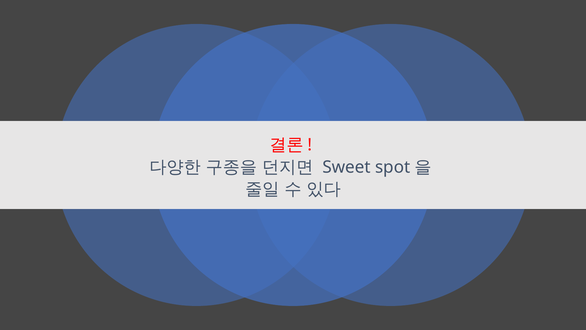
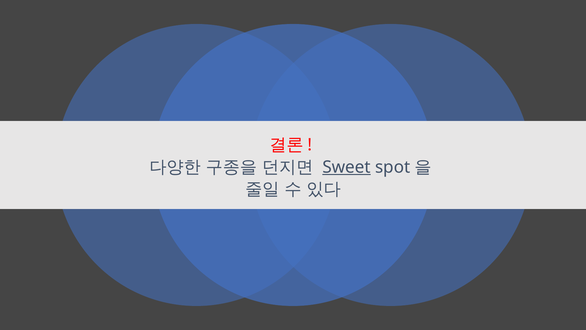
Sweet underline: none -> present (347, 167)
